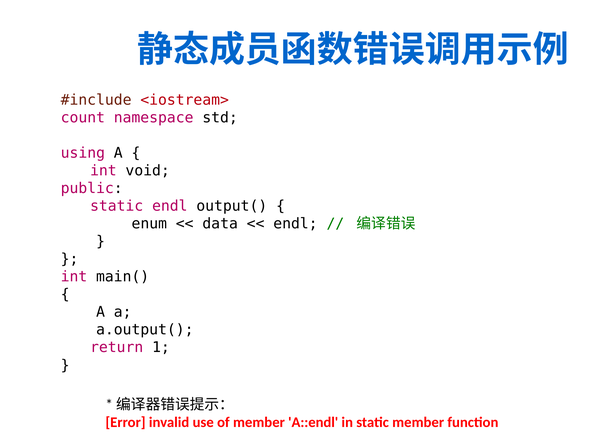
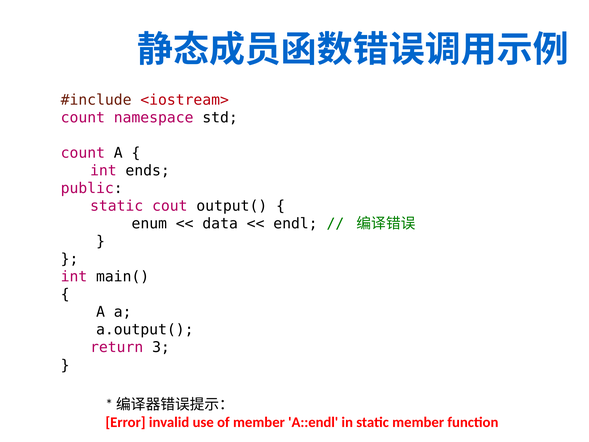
using: using -> count (83, 153)
void: void -> ends (148, 171)
static endl: endl -> cout (170, 206)
1: 1 -> 3 (161, 347)
